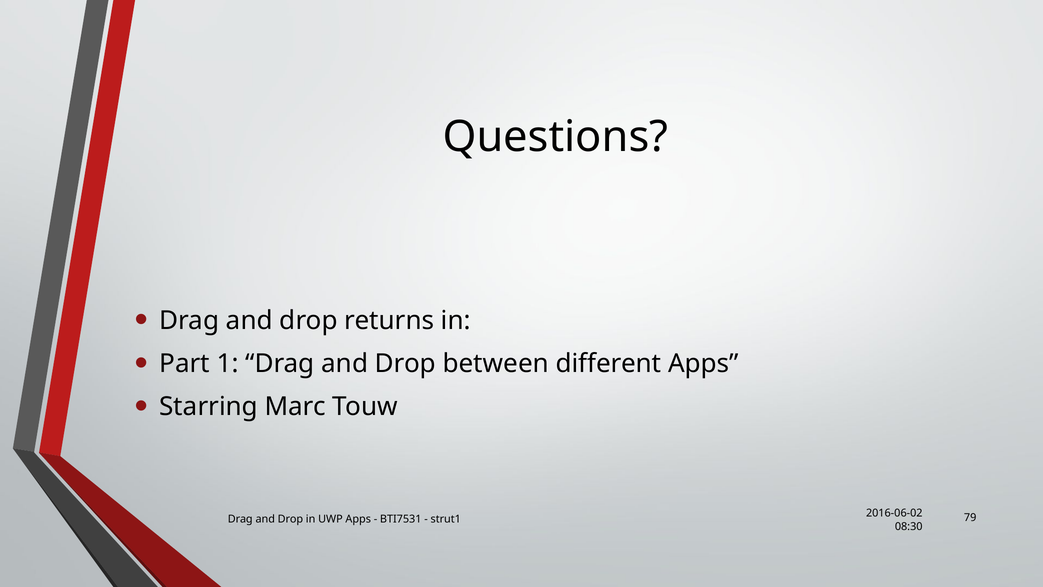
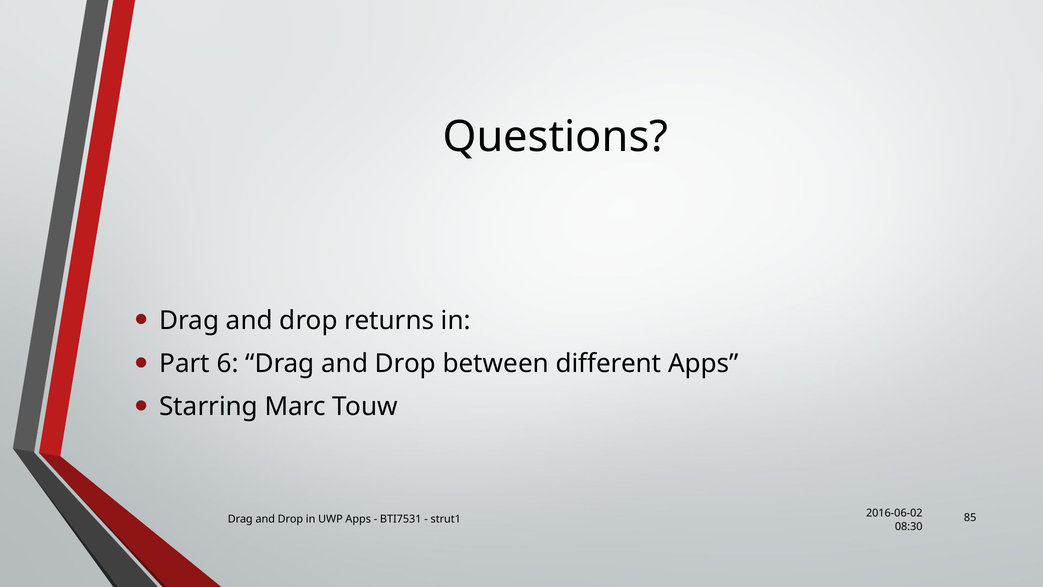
1: 1 -> 6 (228, 364)
79: 79 -> 85 (970, 517)
